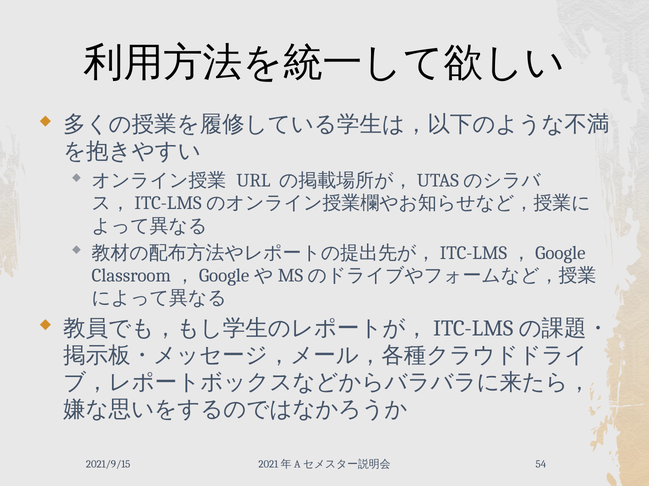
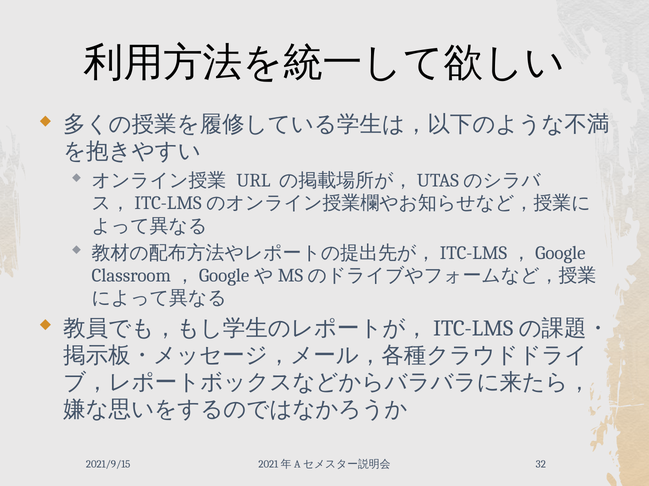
54: 54 -> 32 (541, 465)
